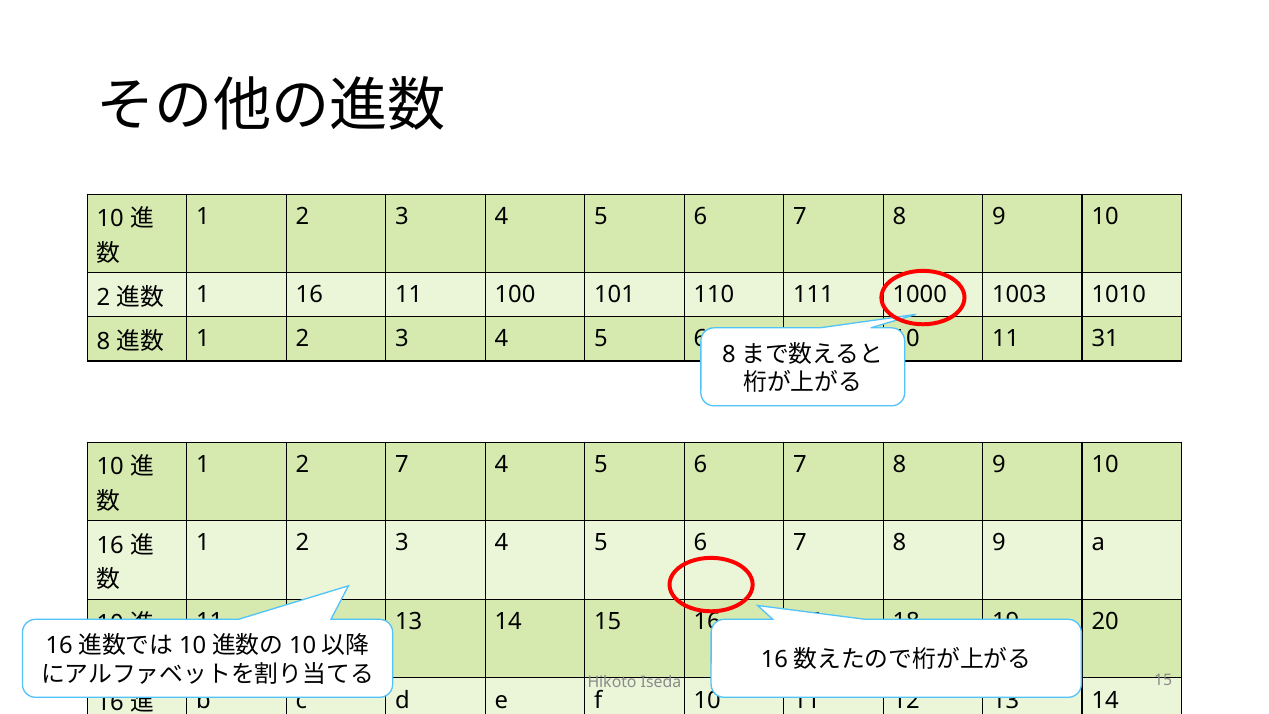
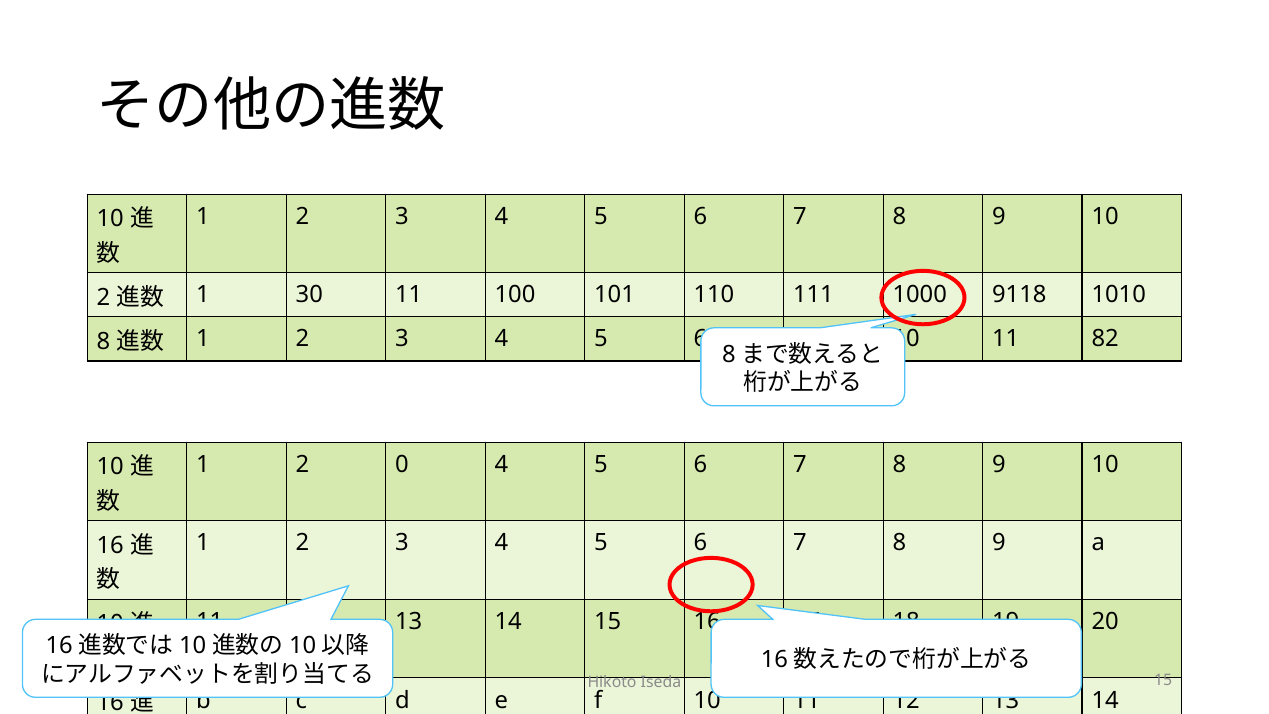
1 16: 16 -> 30 (309, 295)
1003: 1003 -> 9118 (1019, 295)
31: 31 -> 82 (1105, 339)
2 7: 7 -> 0 (402, 464)
